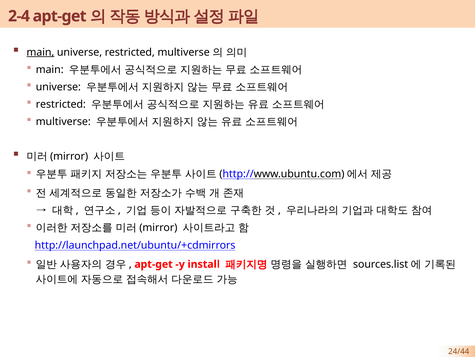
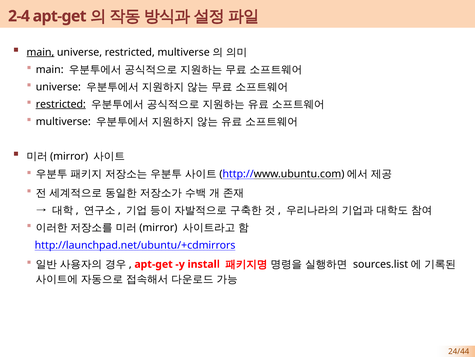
restricted underline: none -> present (61, 104)
